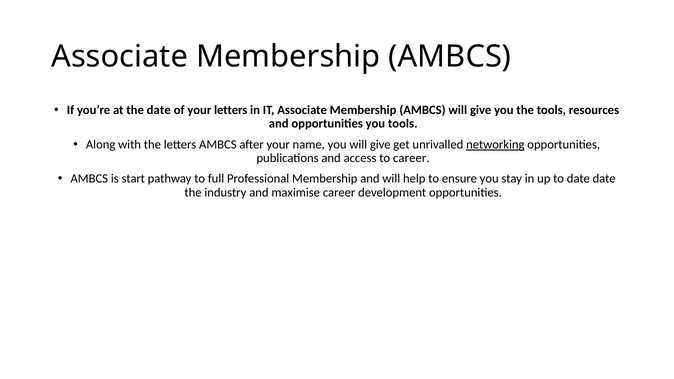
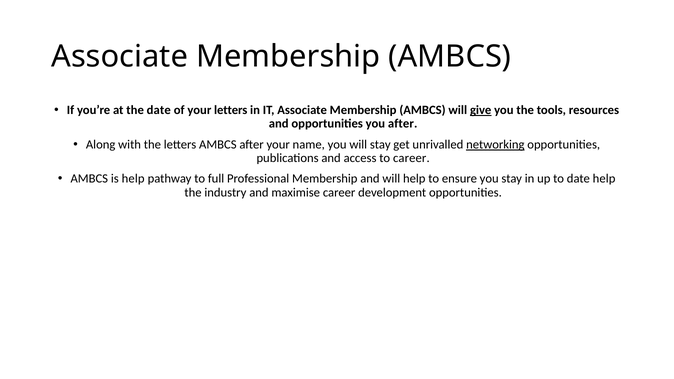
give underline: none -> present (481, 110)
you tools: tools -> after (403, 124)
you will give: give -> stay (380, 145)
is start: start -> help (133, 179)
date date: date -> help (604, 179)
